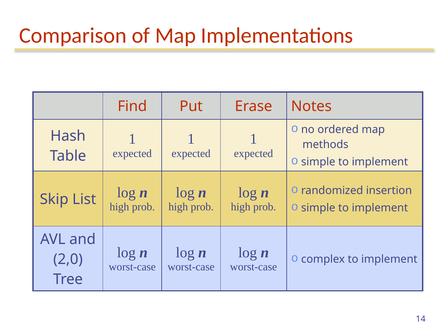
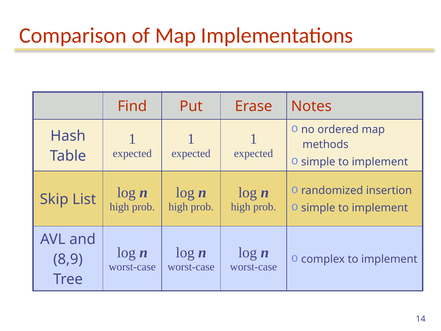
2,0: 2,0 -> 8,9 (68, 259)
